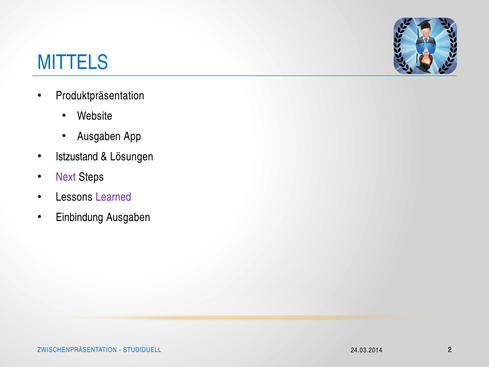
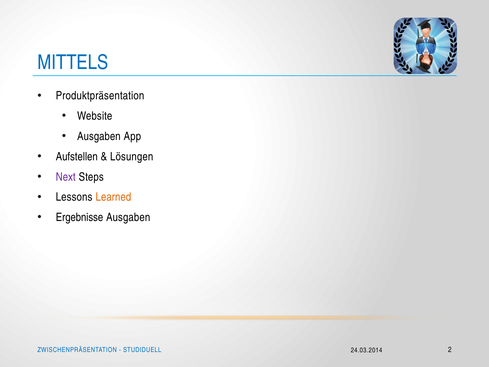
Istzustand: Istzustand -> Aufstellen (77, 157)
Learned colour: purple -> orange (113, 197)
Einbindung: Einbindung -> Ergebnisse (79, 217)
